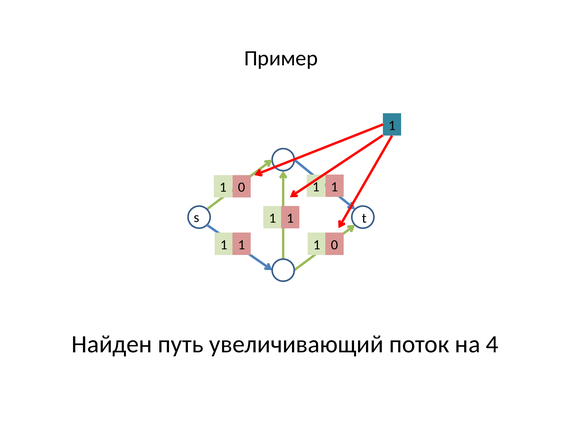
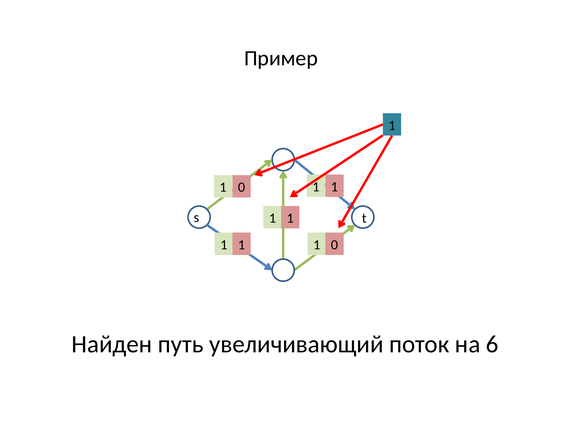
4: 4 -> 6 (492, 345)
